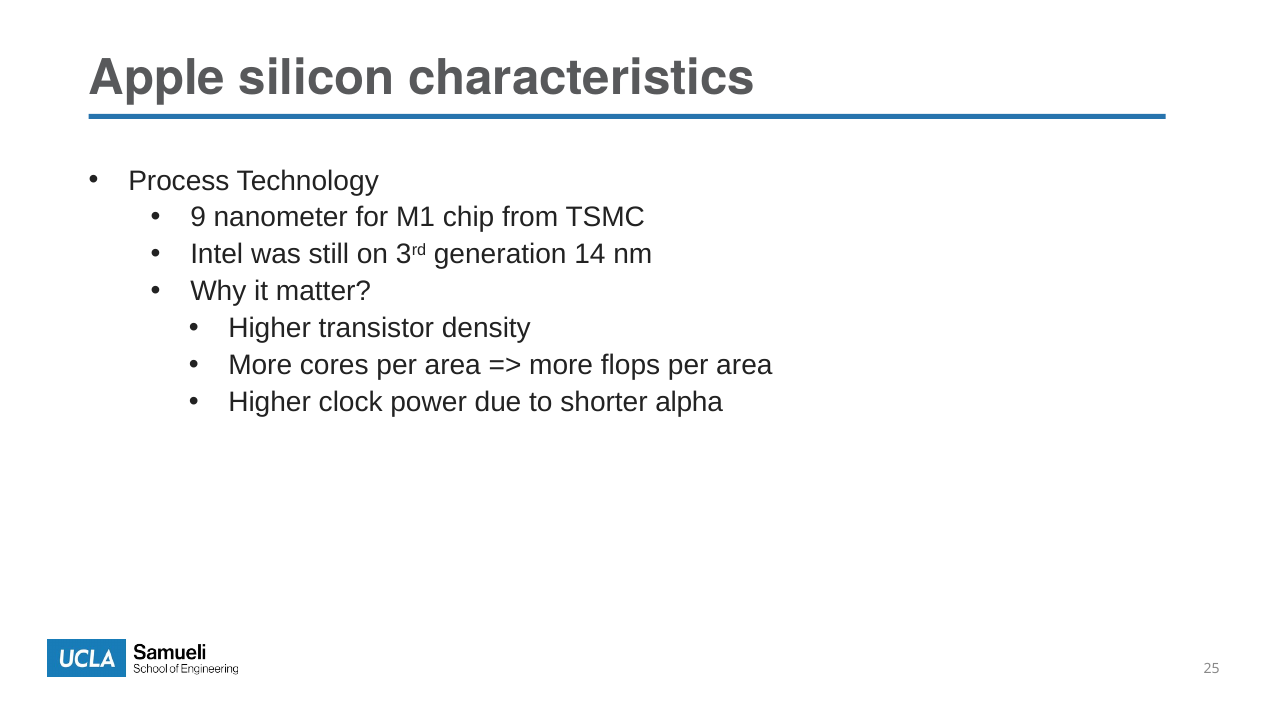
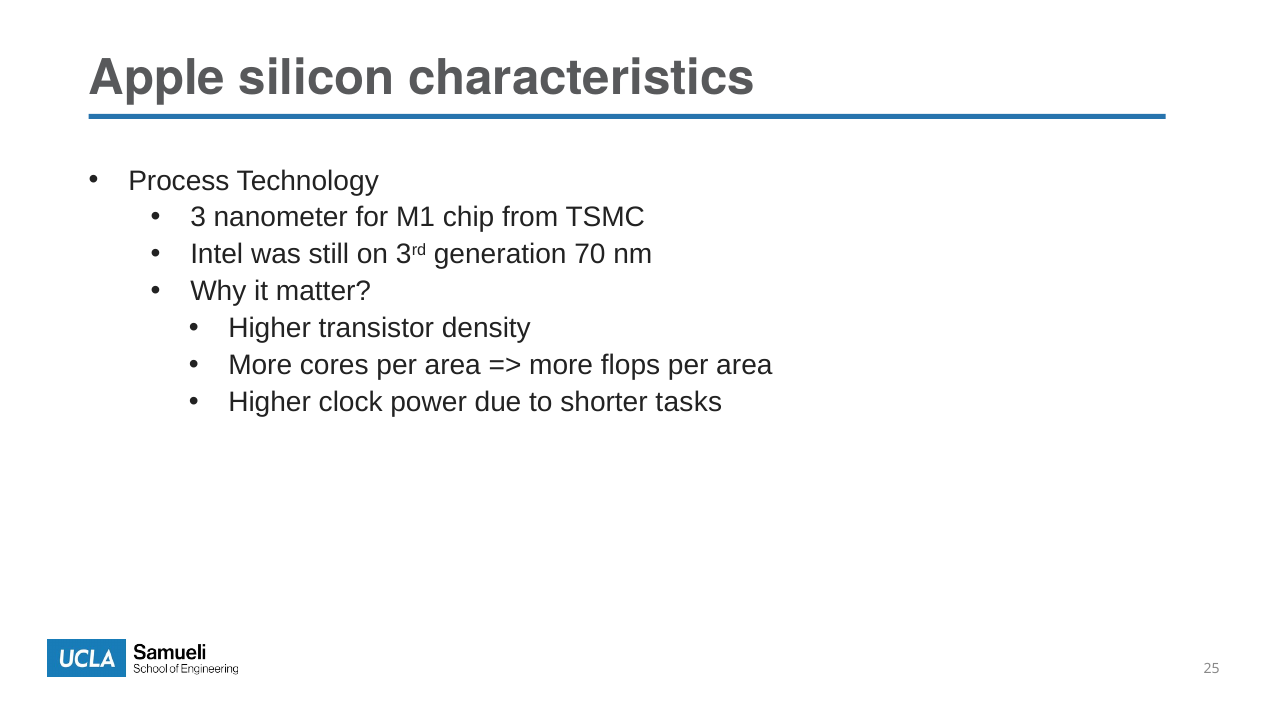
9: 9 -> 3 (198, 217)
14: 14 -> 70 (590, 254)
alpha: alpha -> tasks (689, 402)
